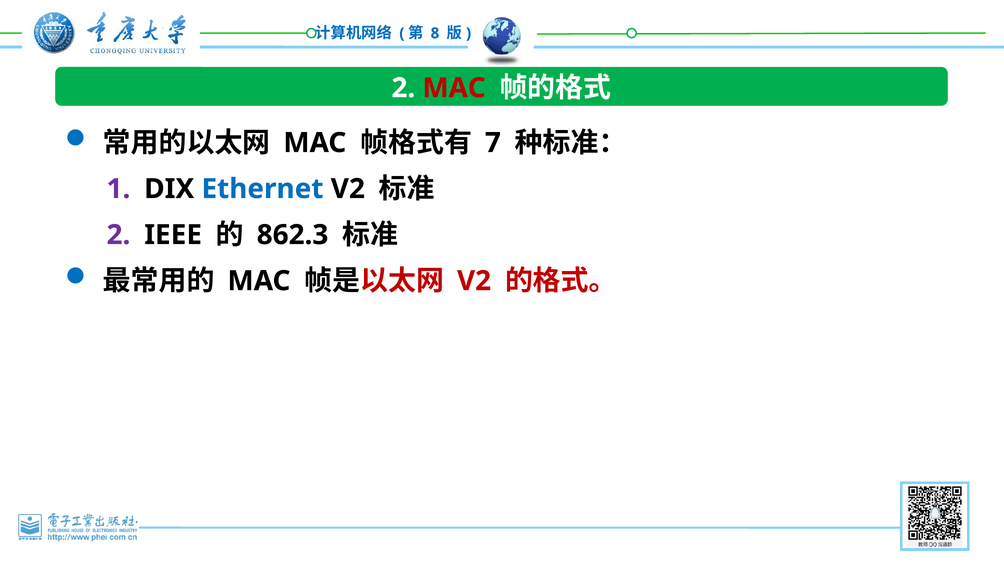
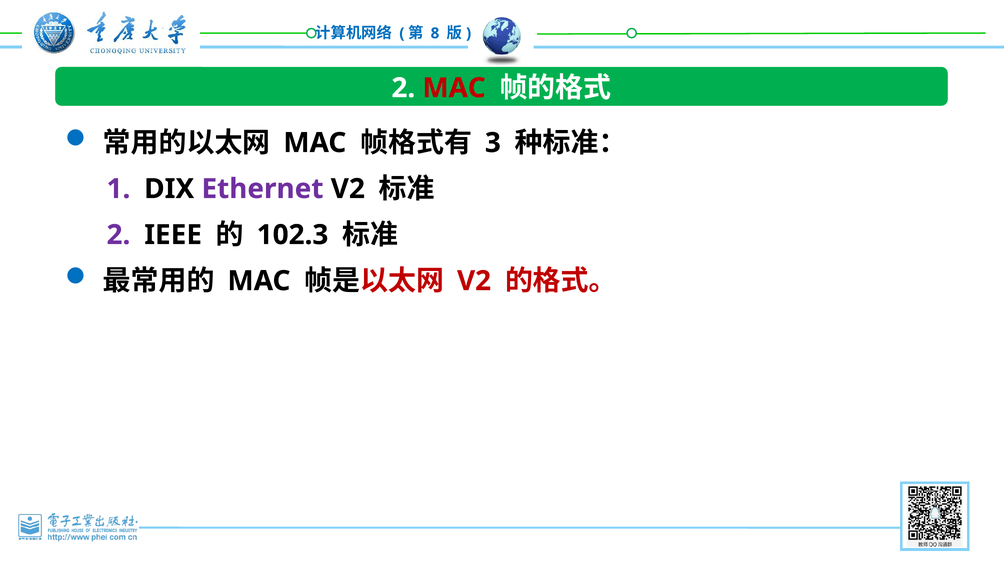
7: 7 -> 3 (493, 143)
Ethernet colour: blue -> purple (262, 189)
862.3: 862.3 -> 102.3 (293, 235)
